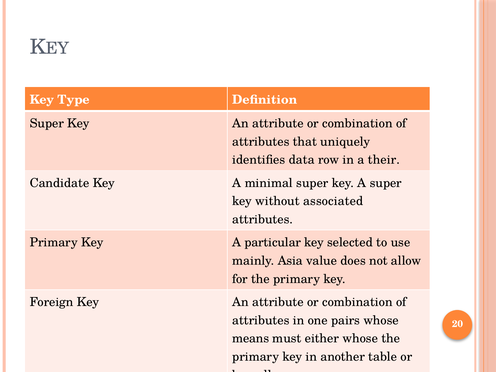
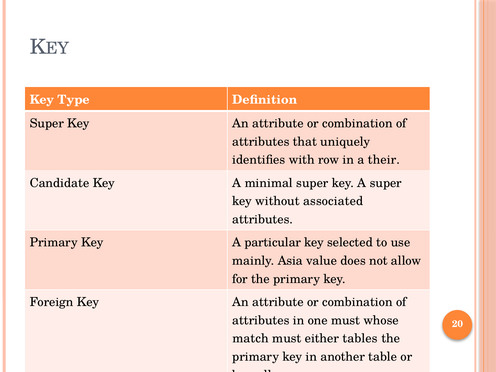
data: data -> with (302, 160)
one pairs: pairs -> must (346, 320)
means: means -> match (251, 339)
either whose: whose -> tables (360, 339)
